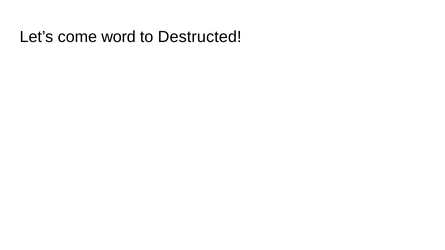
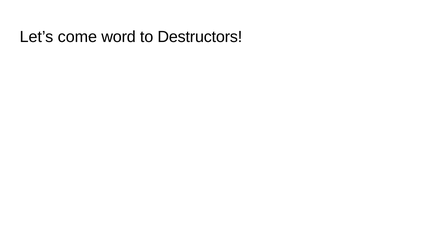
Destructed: Destructed -> Destructors (200, 37)
